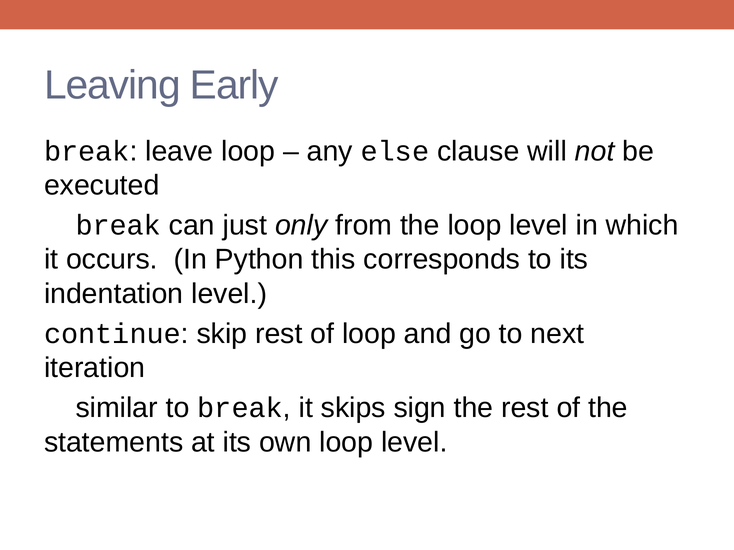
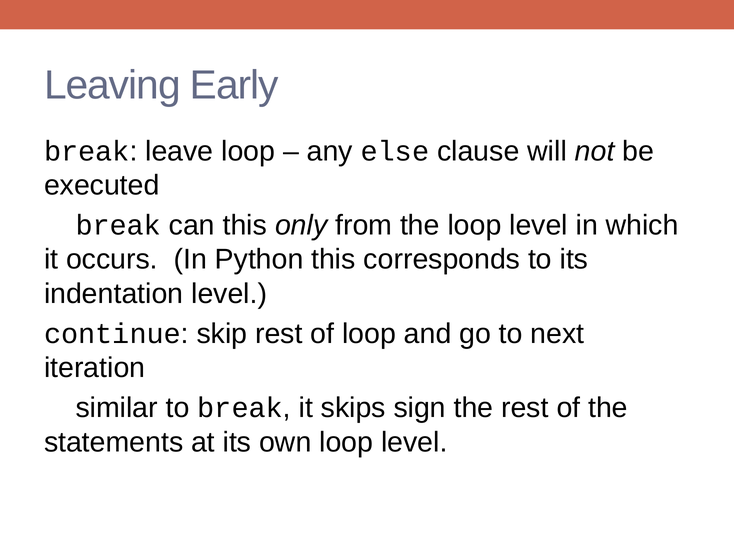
can just: just -> this (245, 226)
